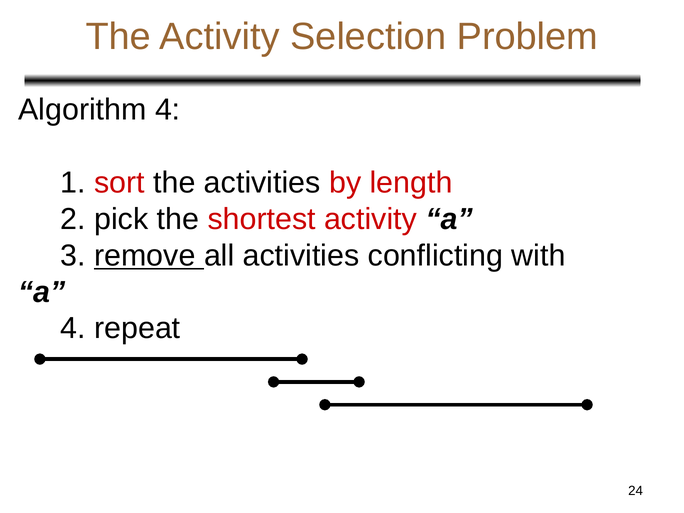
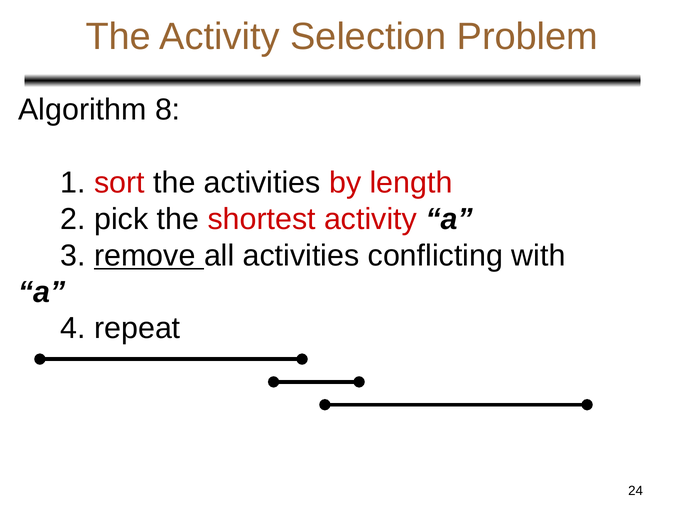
Algorithm 4: 4 -> 8 (168, 110)
